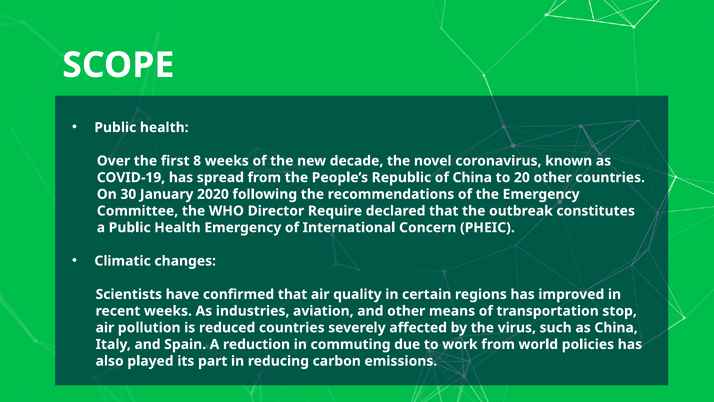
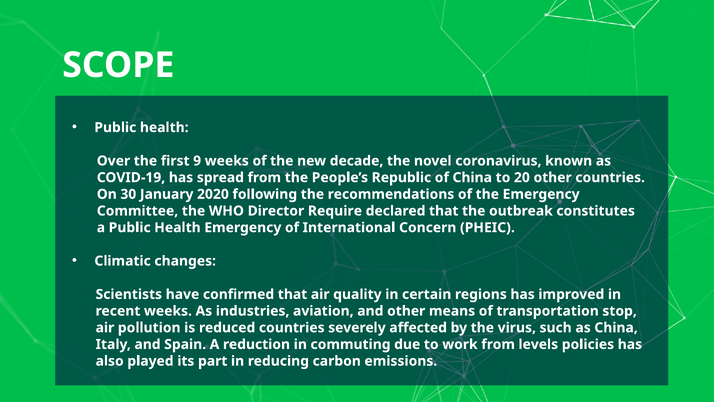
8: 8 -> 9 (197, 161)
world: world -> levels (538, 344)
